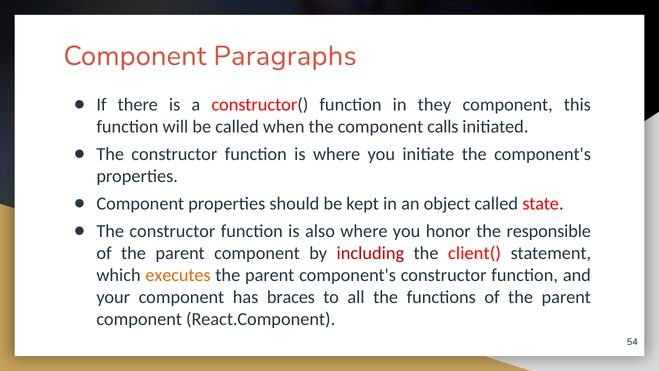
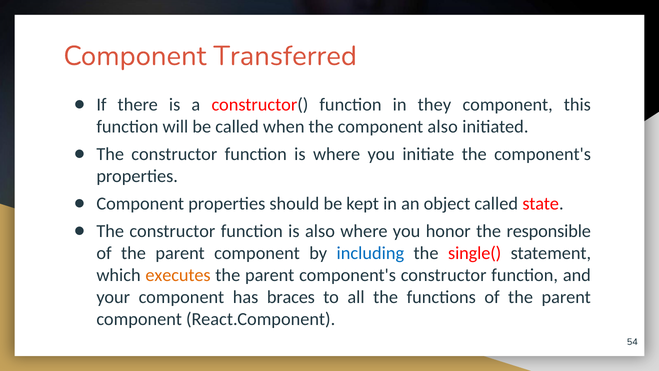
Paragraphs: Paragraphs -> Transferred (285, 56)
component calls: calls -> also (443, 127)
including colour: red -> blue (370, 253)
client(: client( -> single( (475, 253)
